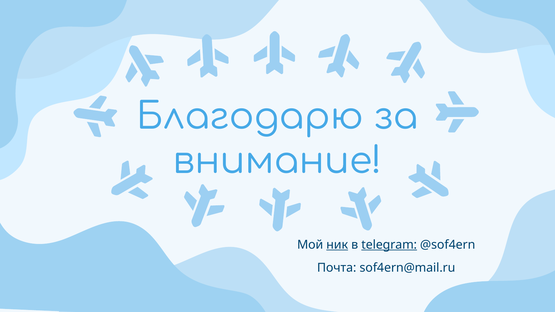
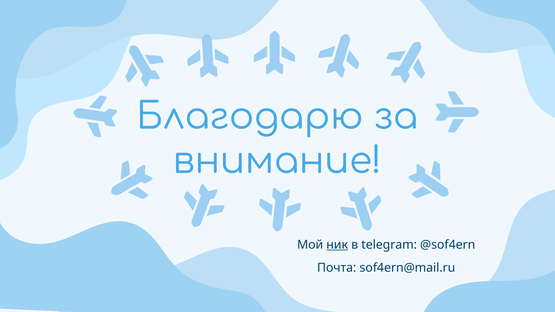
telegram underline: present -> none (389, 245)
